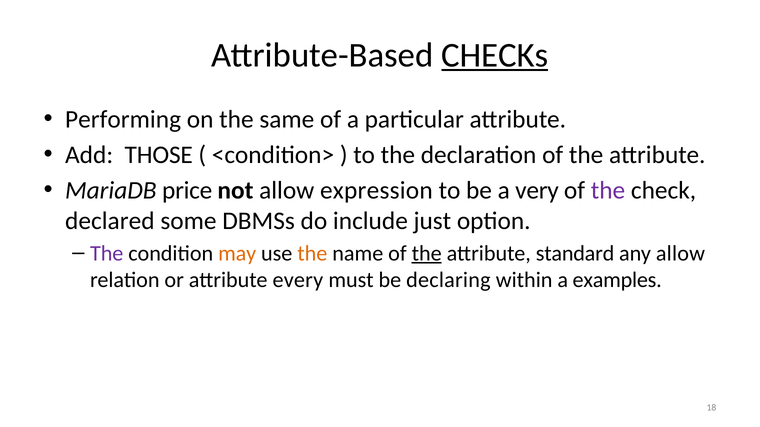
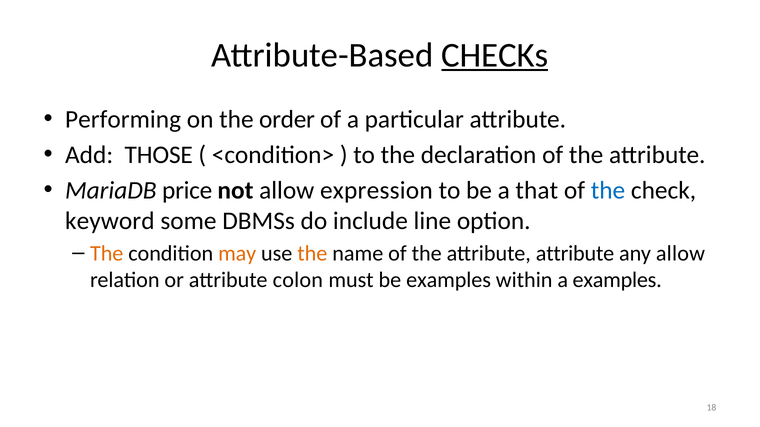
same: same -> order (287, 120)
very: very -> that (537, 191)
the colour: purple -> blue (608, 191)
declared: declared -> keyword (110, 221)
just: just -> line (432, 221)
The colour: purple -> orange (107, 254)
the underline: present -> none (427, 254)
attribute standard: standard -> attribute (575, 254)
every: every -> colon (298, 280)
be declaring: declaring -> examples (449, 280)
